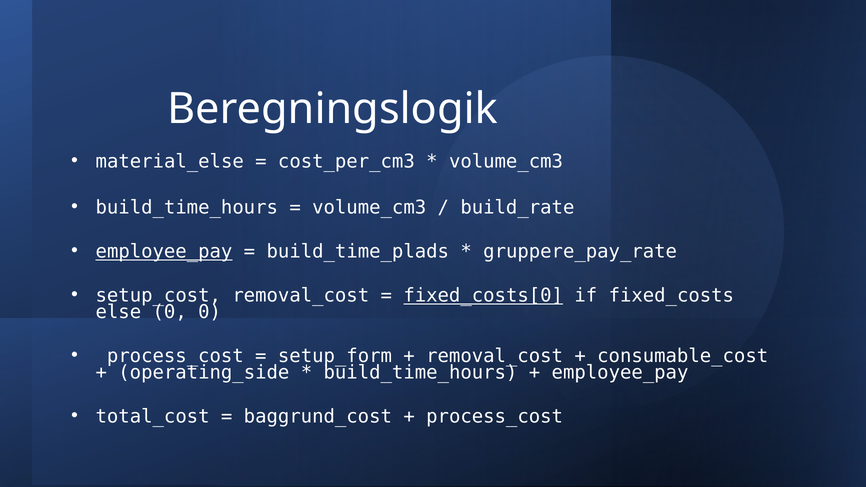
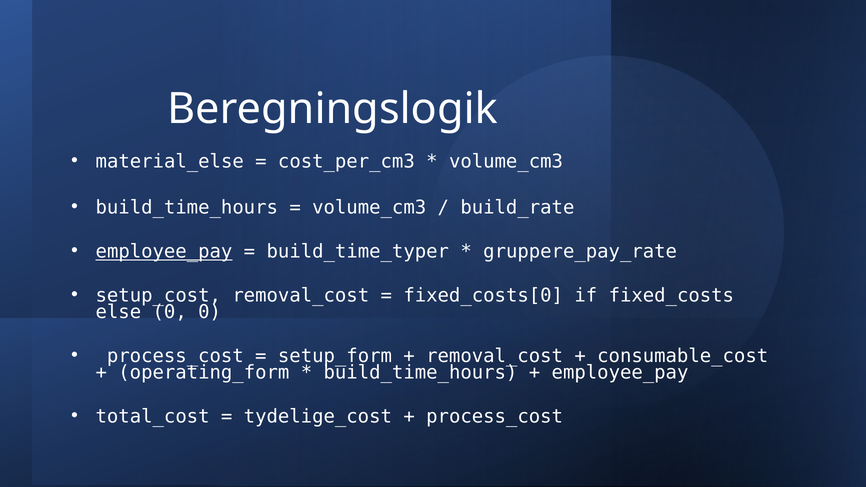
build_time_plads: build_time_plads -> build_time_typer (358, 252)
fixed_costs[0 underline: present -> none (483, 296)
operating_side: operating_side -> operating_form (204, 373)
baggrund_cost: baggrund_cost -> tydelige_cost (318, 417)
